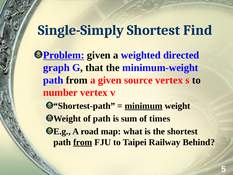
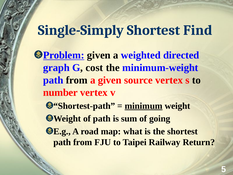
that: that -> cost (94, 68)
times: times -> going (160, 118)
from underline: present -> none (83, 142)
Behind: Behind -> Return (199, 142)
